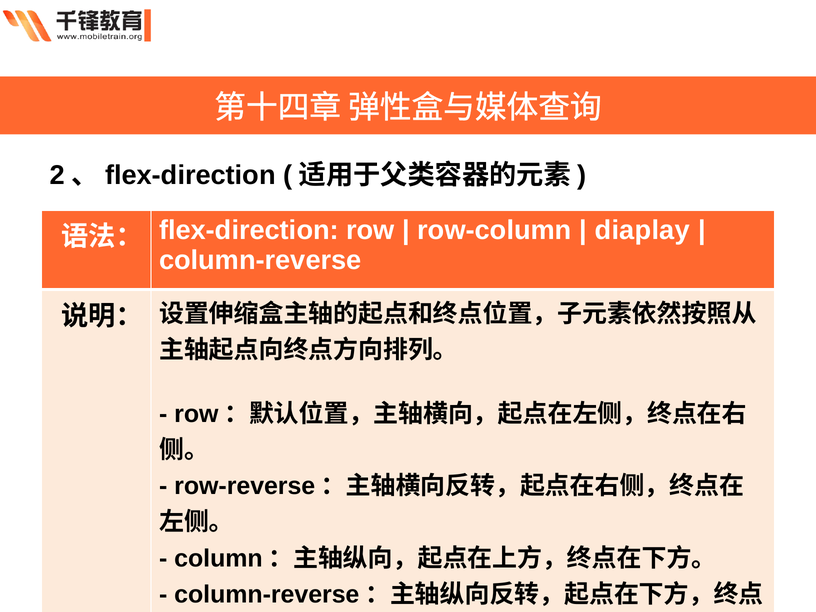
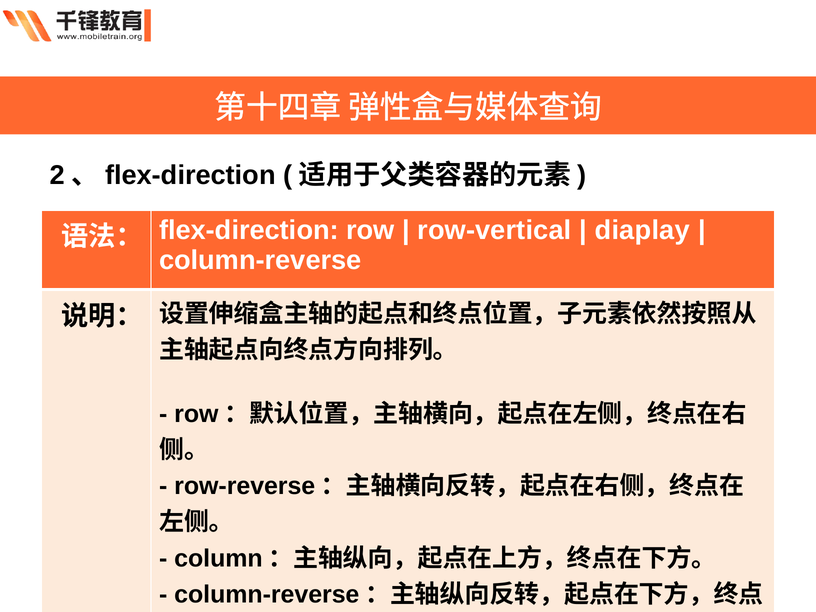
row-column: row-column -> row-vertical (494, 230)
